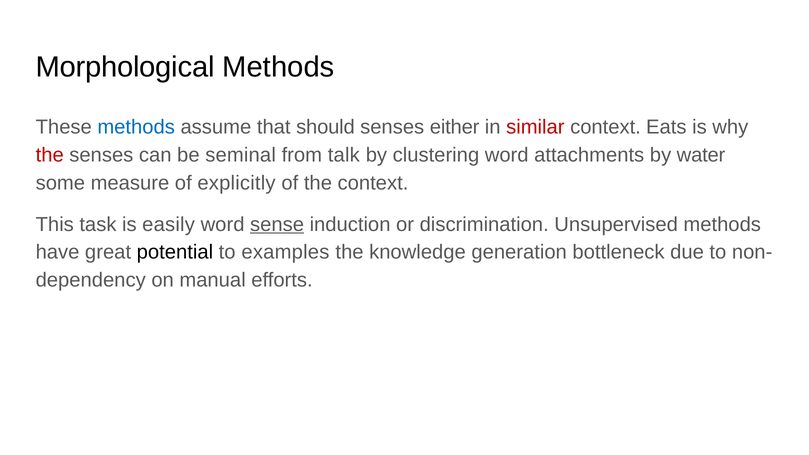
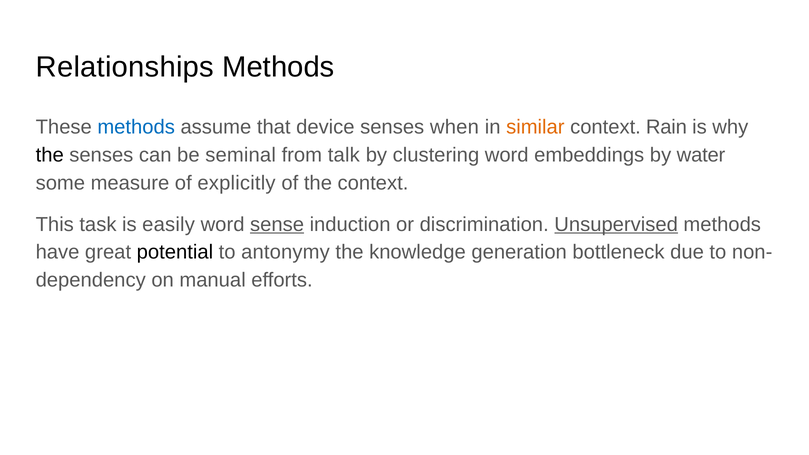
Morphological: Morphological -> Relationships (125, 67)
should: should -> device (325, 127)
either: either -> when (454, 127)
similar colour: red -> orange (535, 127)
Eats: Eats -> Rain (666, 127)
the colour: red -> black (50, 155)
attachments: attachments -> embeddings (589, 155)
Unsupervised underline: none -> present (616, 224)
examples: examples -> antonymy (285, 252)
